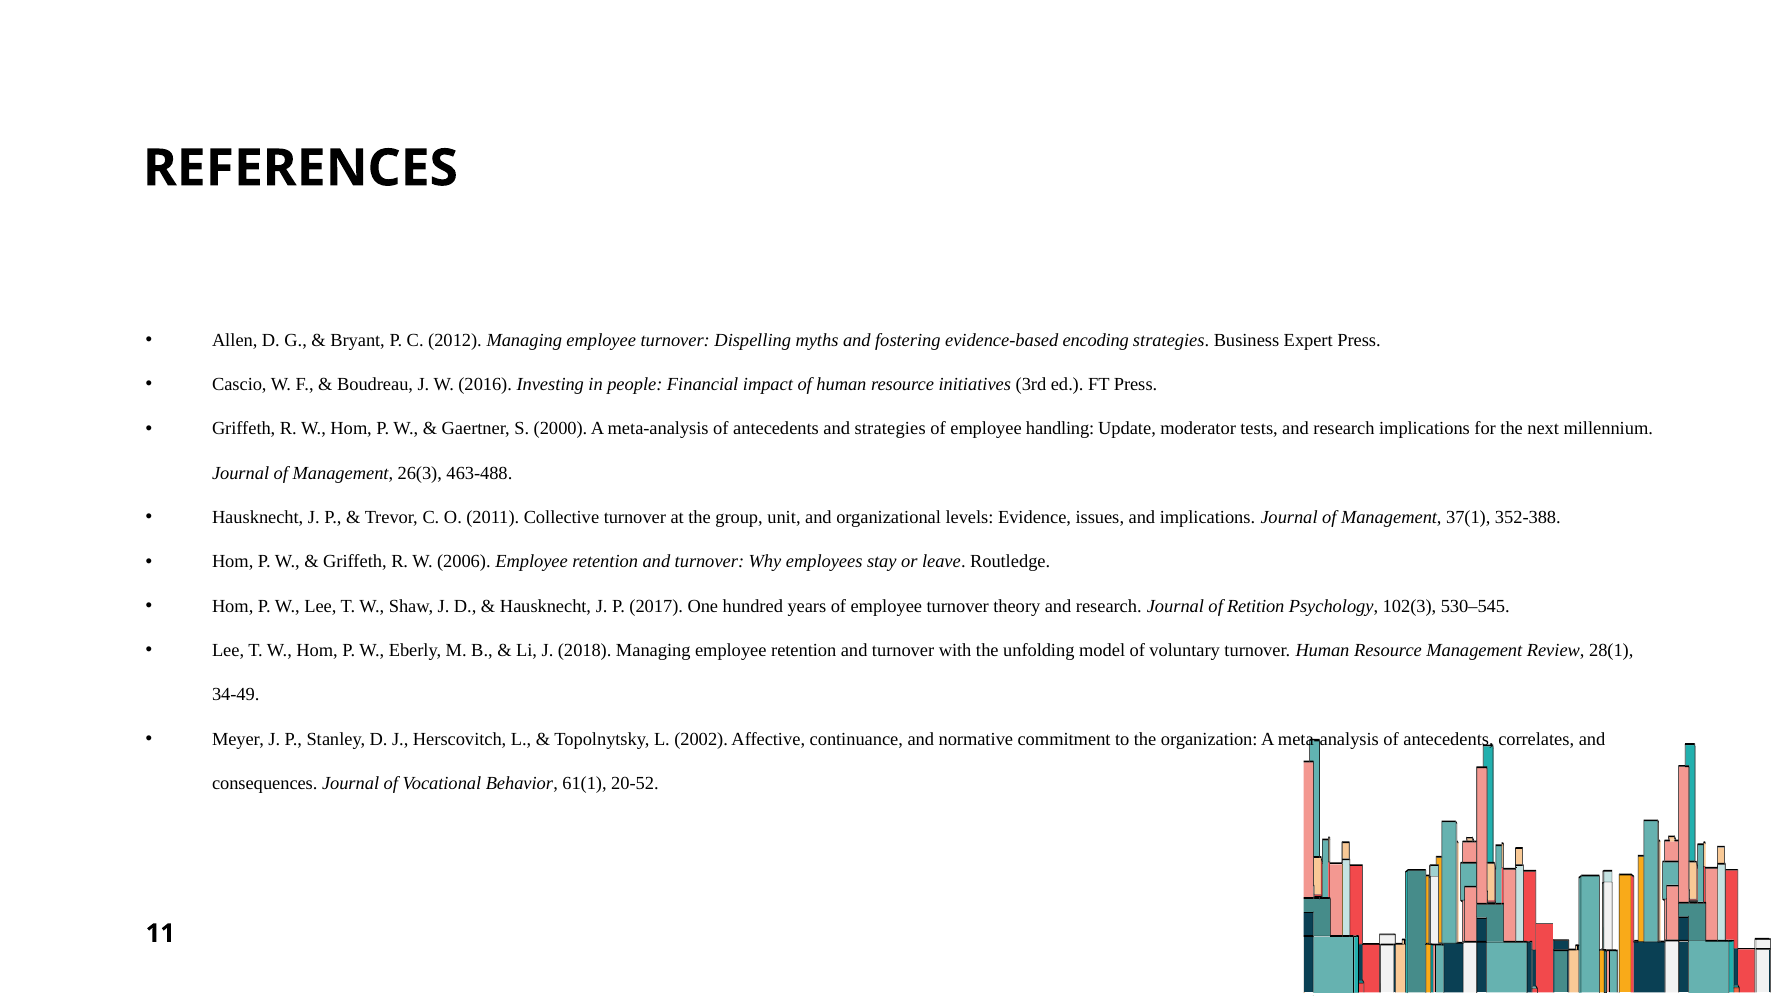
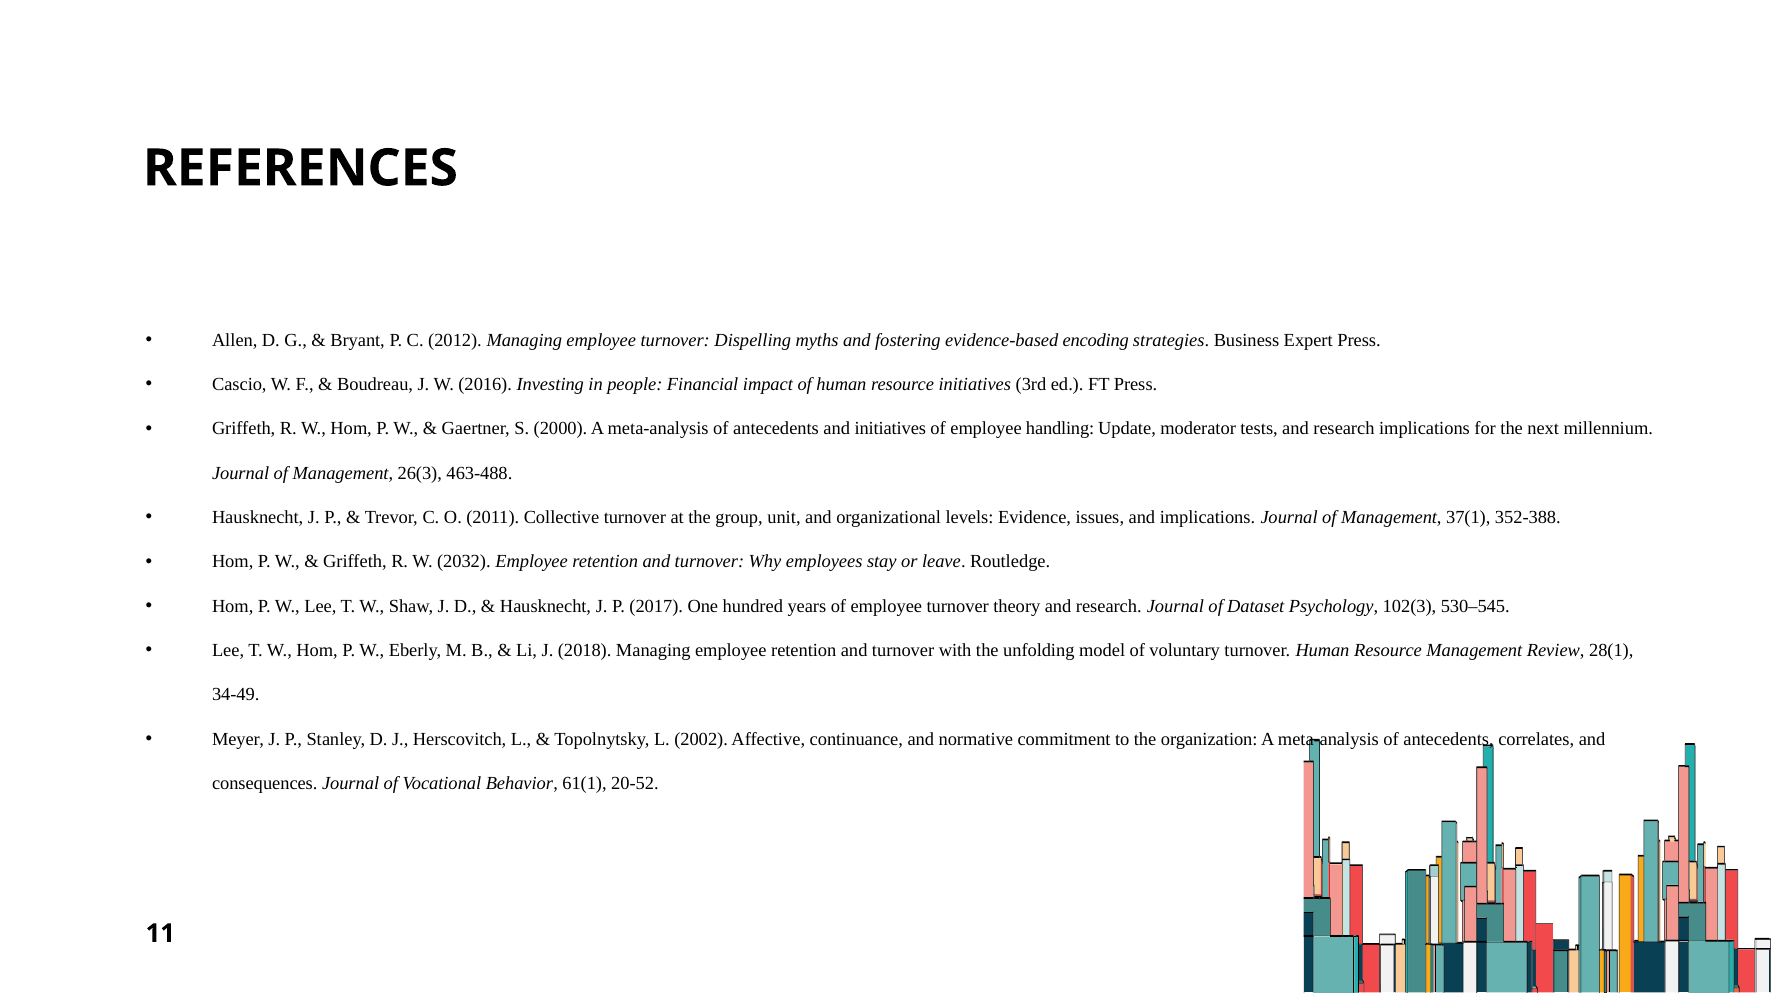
and strategies: strategies -> initiatives (890, 429)
2006: 2006 -> 2032 (464, 562)
Retition: Retition -> Dataset (1256, 606)
